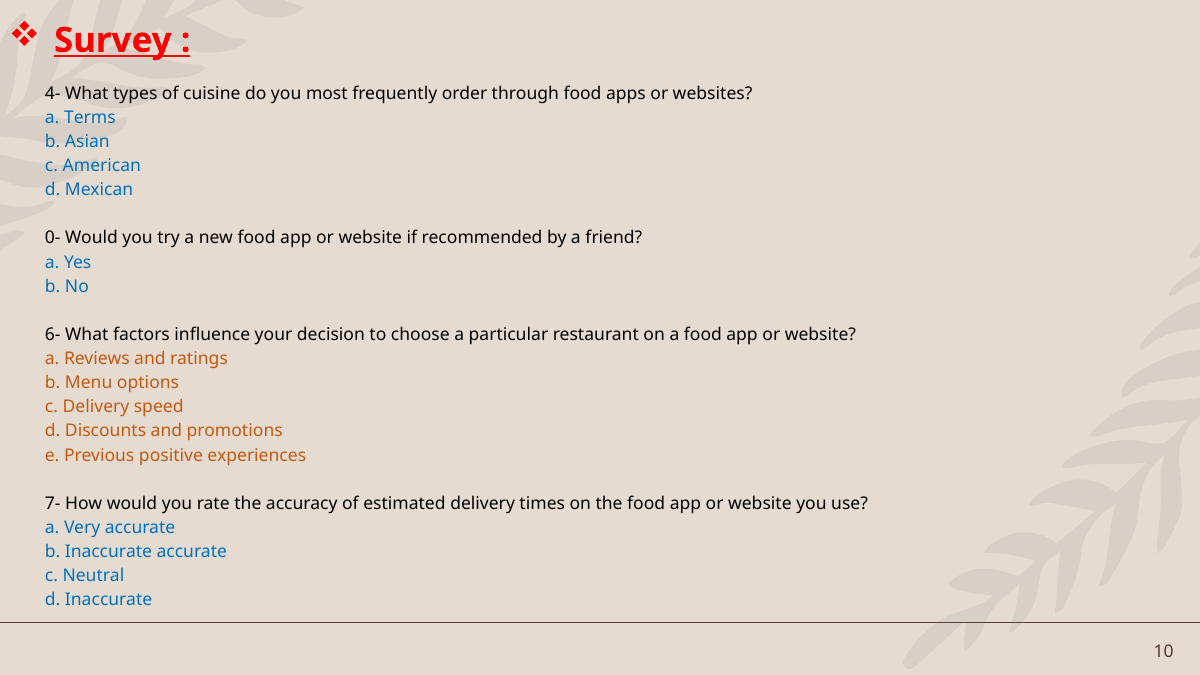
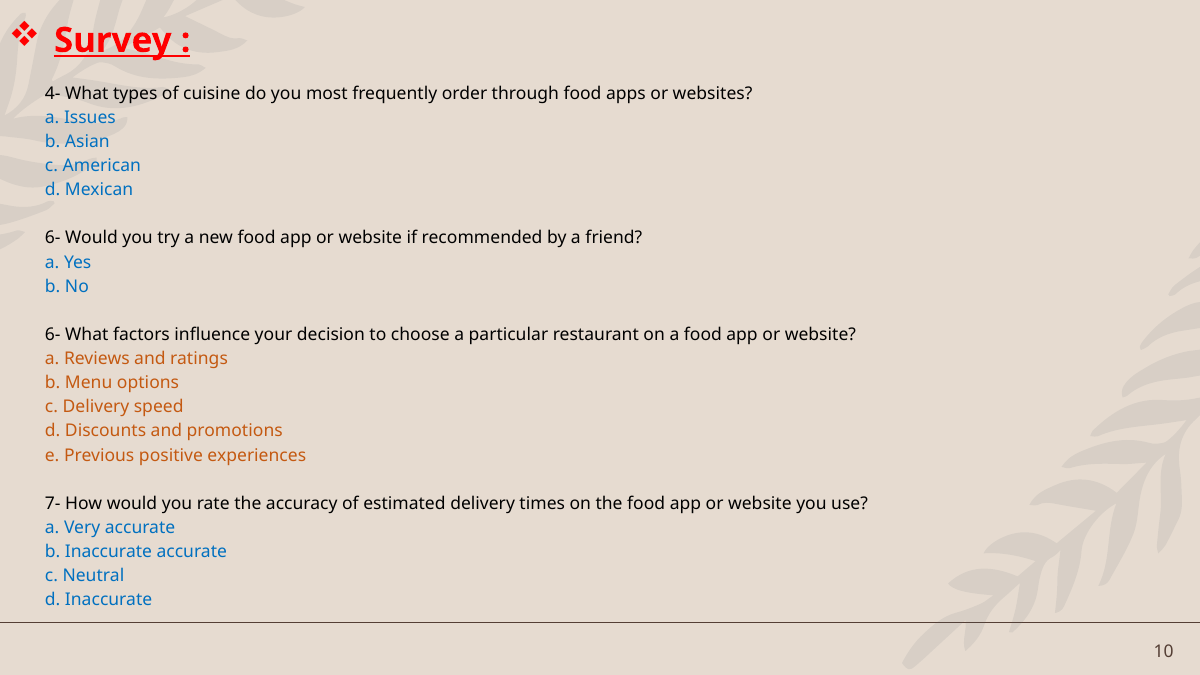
Terms: Terms -> Issues (90, 117)
0-: 0- -> 6- (53, 238)
